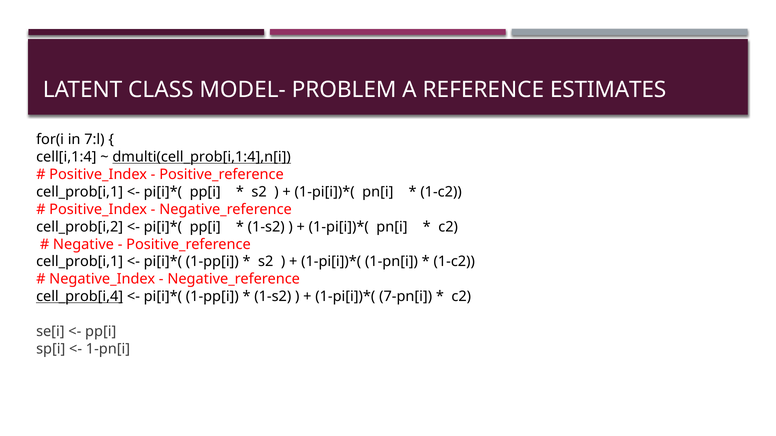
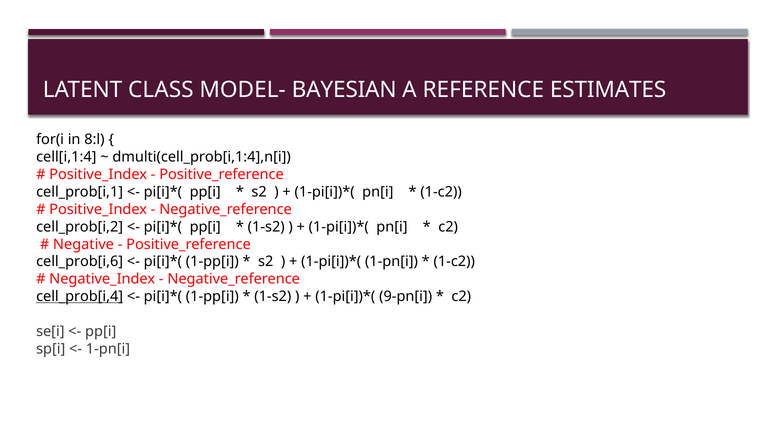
PROBLEM: PROBLEM -> BAYESIAN (344, 90)
7:l: 7:l -> 8:l (94, 140)
dmulti(cell_prob[i,1:4],n[i underline: present -> none (202, 157)
cell_prob[i,1: cell_prob[i,1 -> cell_prob[i,6 (80, 262)
7-pn[i: 7-pn[i -> 9-pn[i (406, 297)
